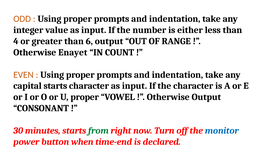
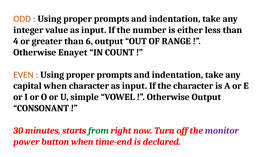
capital starts: starts -> when (55, 86)
U proper: proper -> simple (85, 97)
monitor colour: blue -> purple (222, 130)
